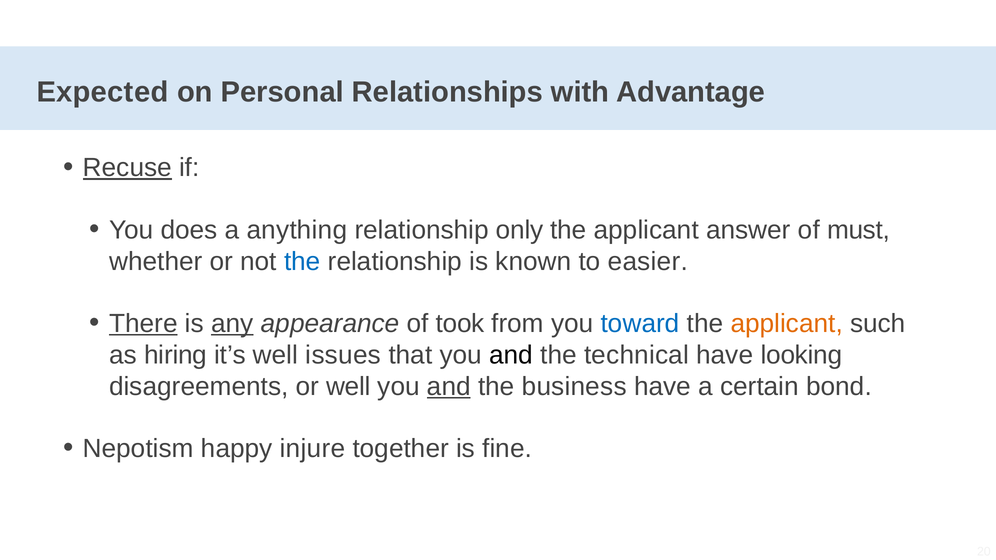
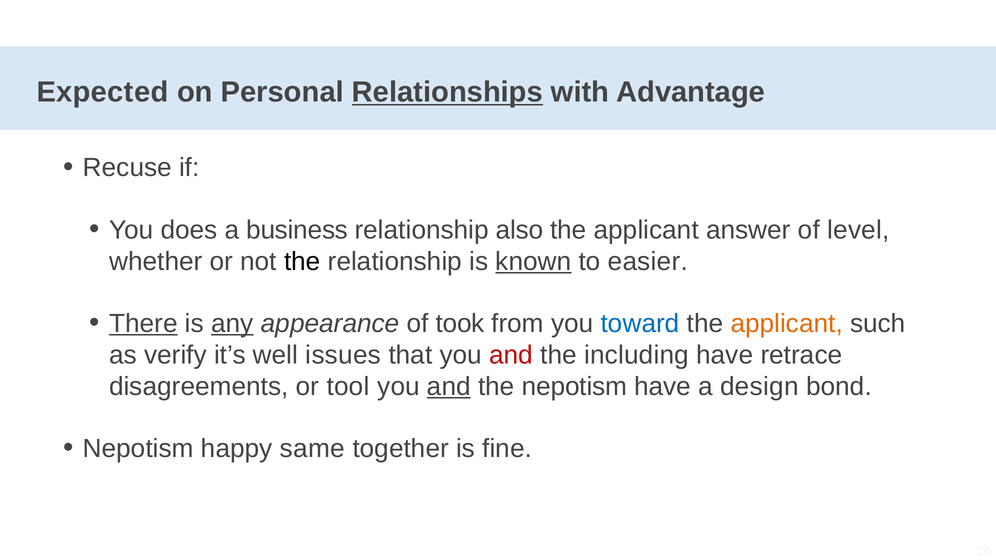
Relationships underline: none -> present (447, 92)
Recuse underline: present -> none (127, 168)
anything: anything -> business (297, 230)
only: only -> also (520, 230)
must: must -> level (858, 230)
the colour: blue -> black (302, 261)
known underline: none -> present (533, 261)
hiring: hiring -> verify (175, 355)
and colour: black -> red (511, 355)
technical: technical -> including (636, 355)
looking: looking -> retrace (801, 355)
or well: well -> tool (348, 387)
the business: business -> nepotism (574, 387)
certain: certain -> design (759, 387)
injure: injure -> same (312, 449)
